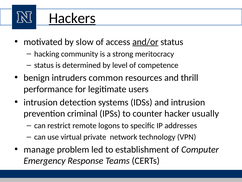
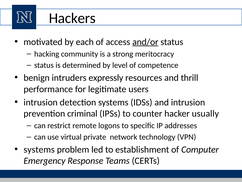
Hackers underline: present -> none (72, 18)
slow: slow -> each (85, 42)
common: common -> expressly (106, 78)
manage: manage -> systems (39, 149)
